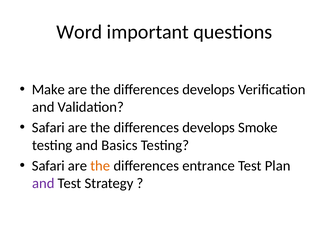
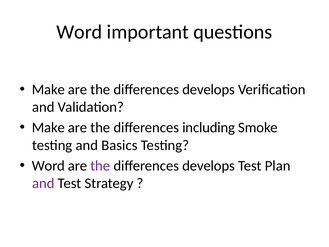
Safari: Safari -> Make (48, 128)
develops: develops -> including (209, 128)
Safari: Safari -> Word (48, 166)
the colour: orange -> purple (100, 166)
entrance: entrance -> develops (209, 166)
